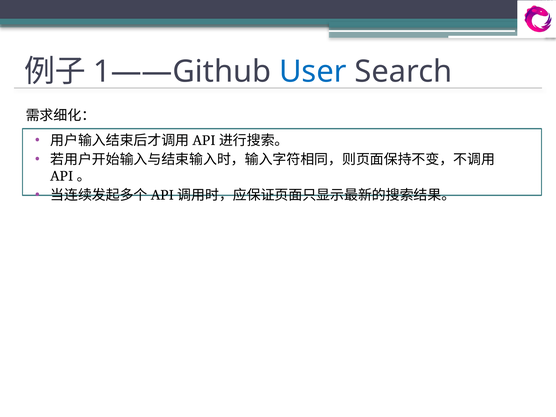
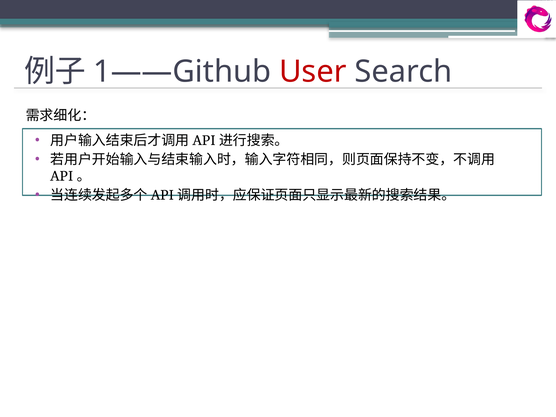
User colour: blue -> red (313, 72)
